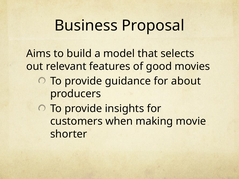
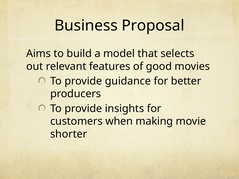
about: about -> better (186, 81)
